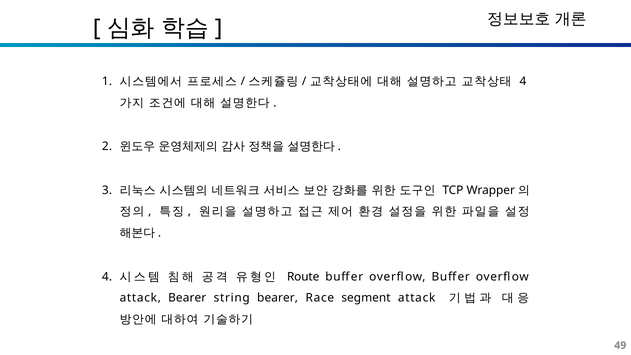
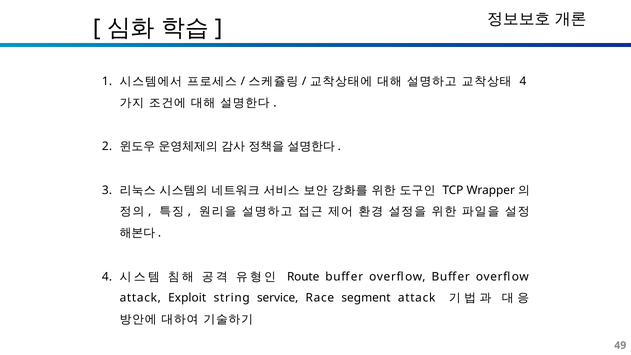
attack Bearer: Bearer -> Exploit (187, 298)
string bearer: bearer -> service (278, 298)
